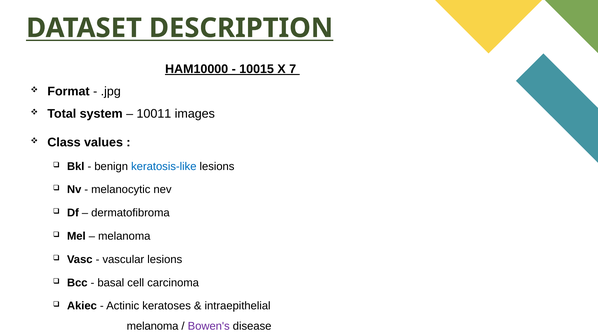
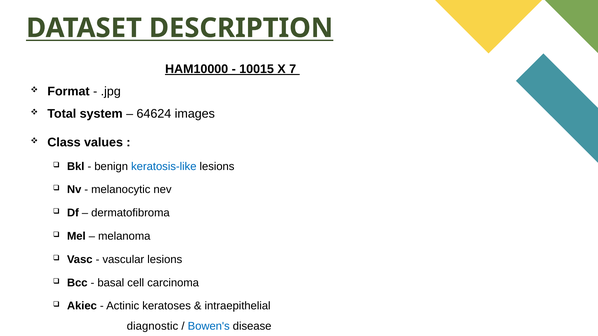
10011: 10011 -> 64624 (154, 114)
melanoma: melanoma -> diagnostic (152, 326)
Bowen's colour: purple -> blue (209, 326)
